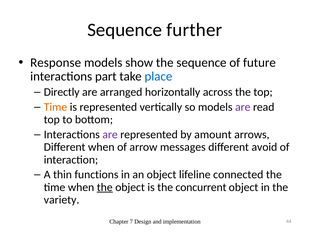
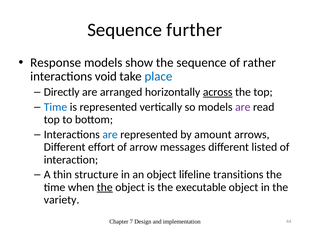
future: future -> rather (259, 63)
part: part -> void (106, 77)
across underline: none -> present (218, 92)
Time colour: orange -> blue (55, 107)
are colour: purple -> blue (110, 135)
Different when: when -> effort (101, 147)
avoid: avoid -> listed (264, 147)
functions: functions -> structure (96, 175)
connected: connected -> transitions (238, 175)
concurrent: concurrent -> executable (201, 188)
